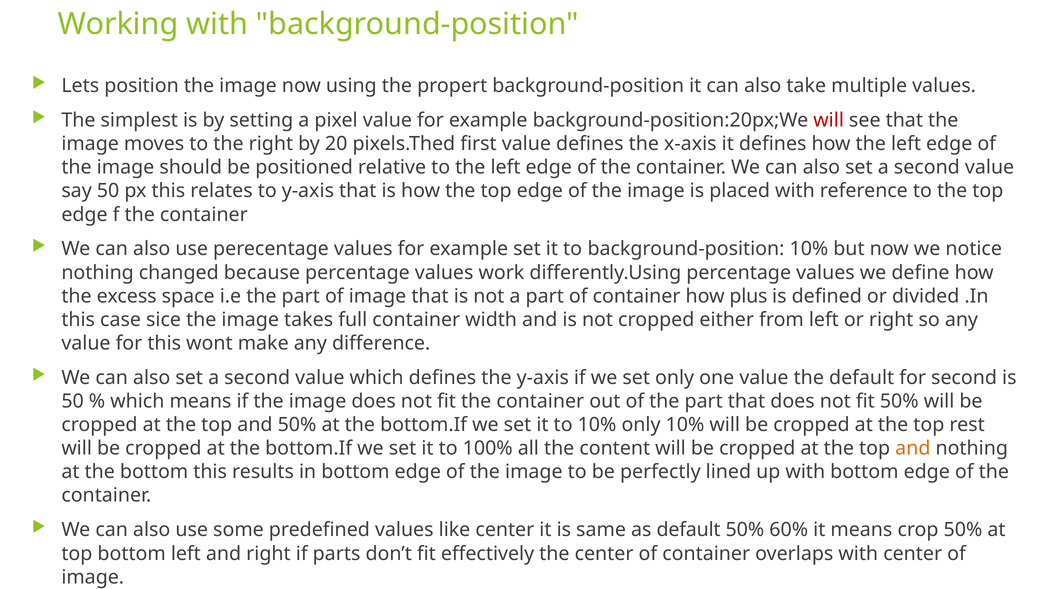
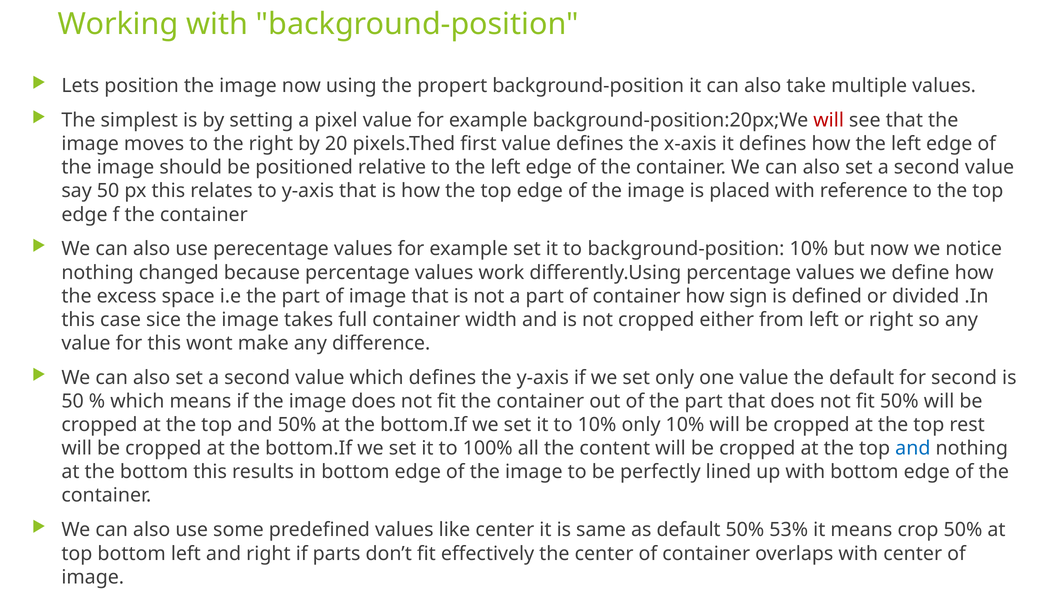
plus: plus -> sign (748, 296)
and colour: orange -> blue (913, 448)
60%: 60% -> 53% (789, 530)
